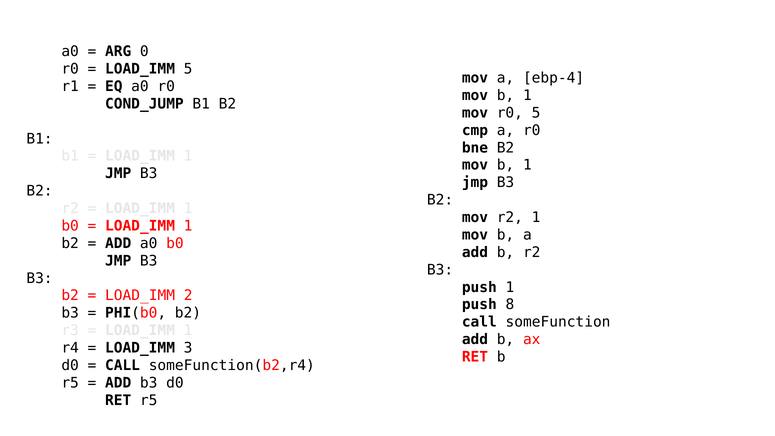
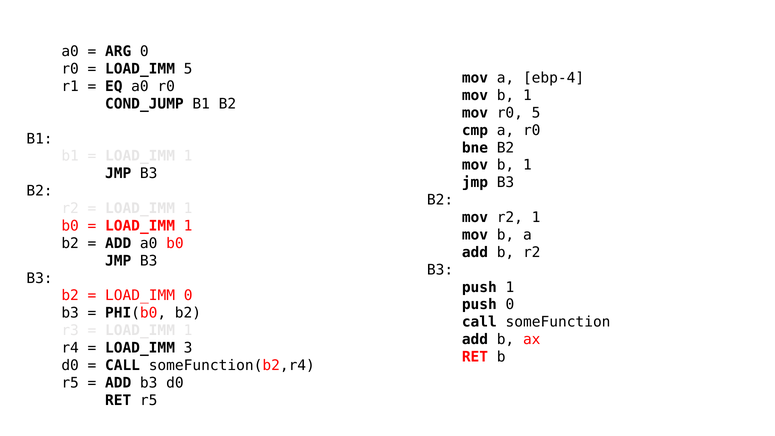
LOAD_IMM 2: 2 -> 0 (188, 296)
push 8: 8 -> 0 (510, 305)
